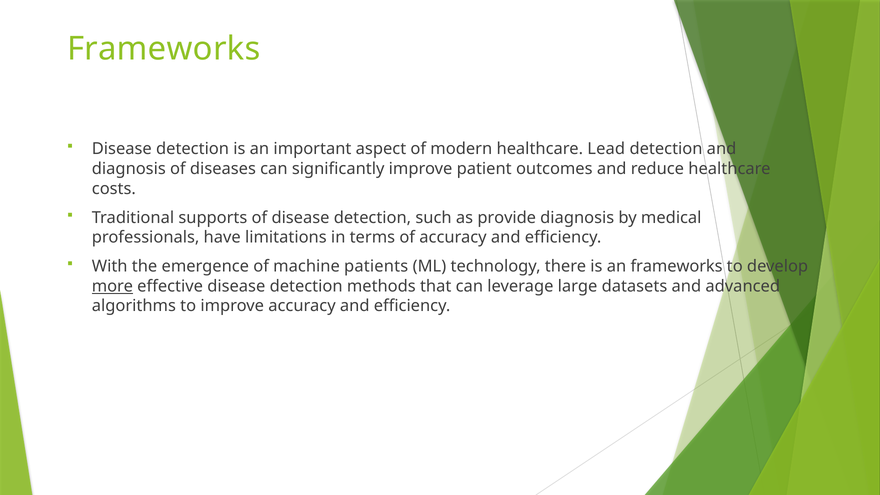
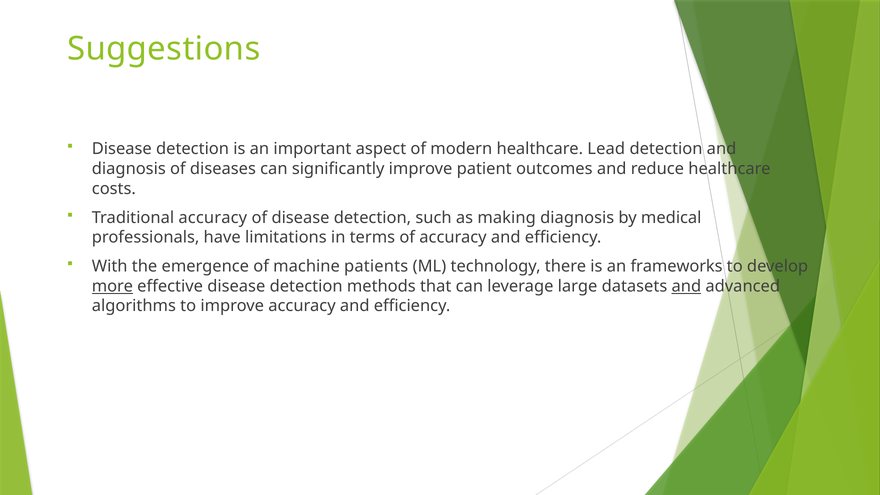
Frameworks: Frameworks -> Suggestions (164, 49)
Traditional supports: supports -> accuracy (213, 218)
provide: provide -> making (507, 218)
and underline: none -> present (686, 286)
